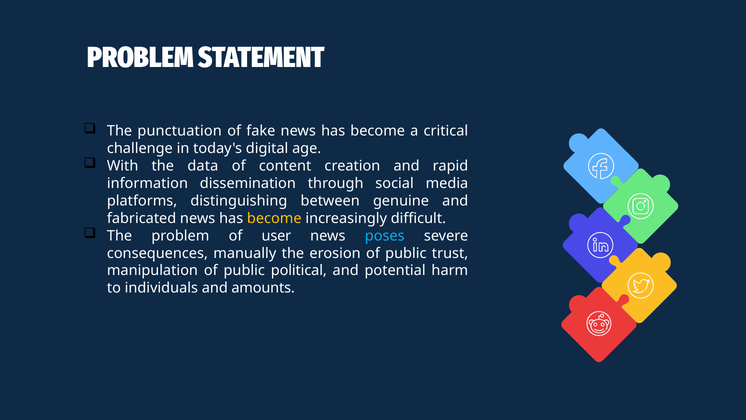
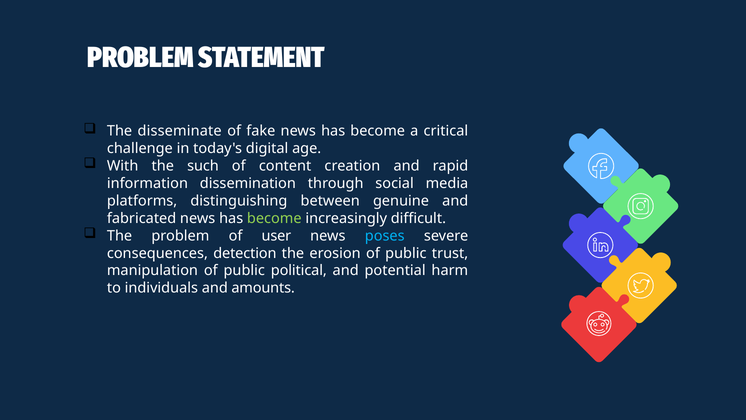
punctuation: punctuation -> disseminate (180, 131)
data: data -> such (203, 166)
become colour: yellow -> light green (274, 218)
manually: manually -> detection (245, 253)
